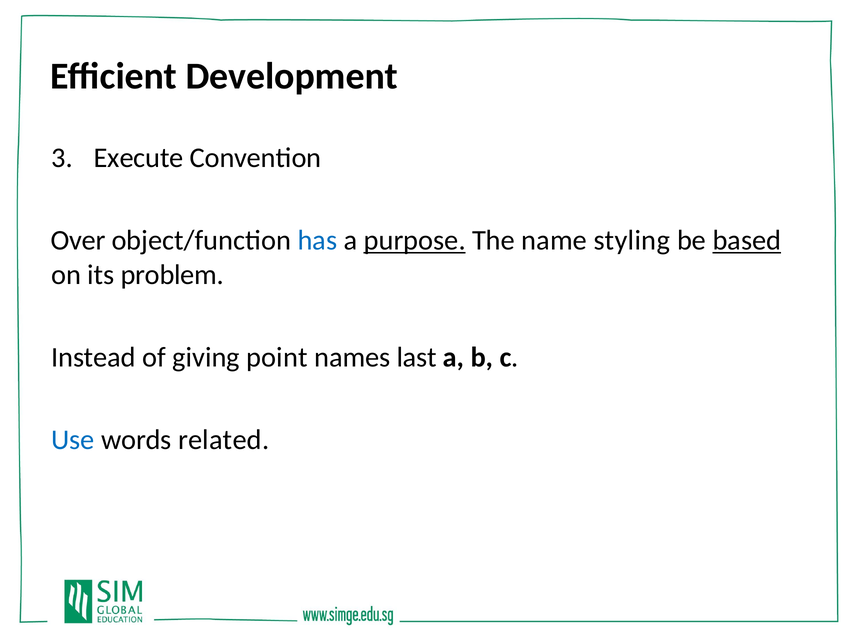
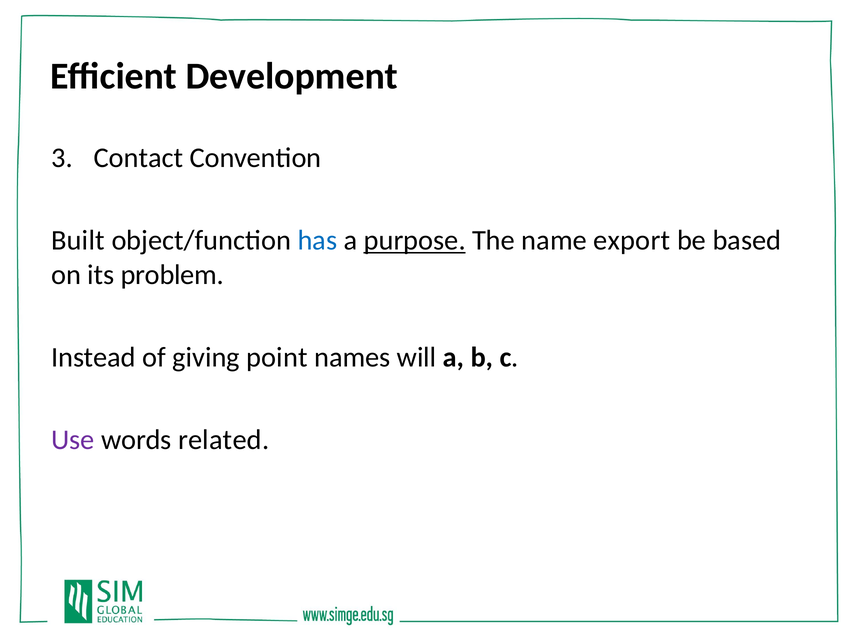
Execute: Execute -> Contact (139, 158)
Over: Over -> Built (78, 240)
styling: styling -> export (632, 240)
based underline: present -> none (747, 240)
last: last -> will (417, 357)
Use colour: blue -> purple (73, 440)
